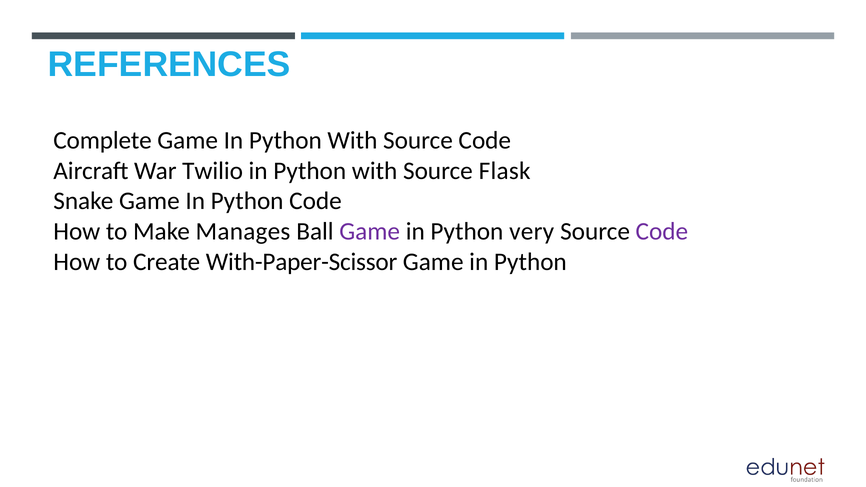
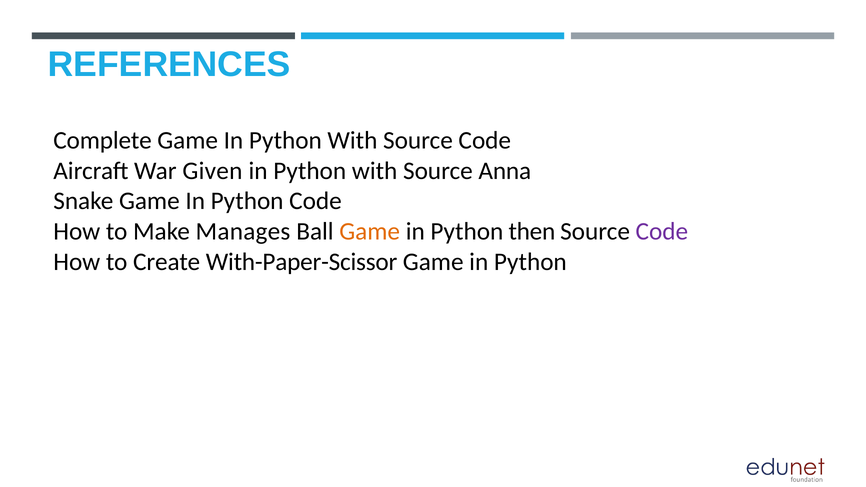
Twilio: Twilio -> Given (212, 171)
Flask: Flask -> Anna (505, 171)
Game colour: purple -> orange (370, 231)
very: very -> then (532, 231)
